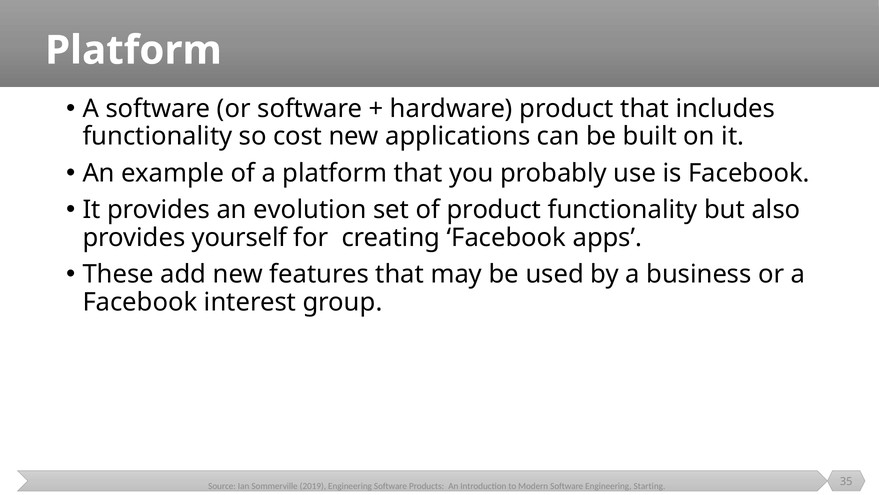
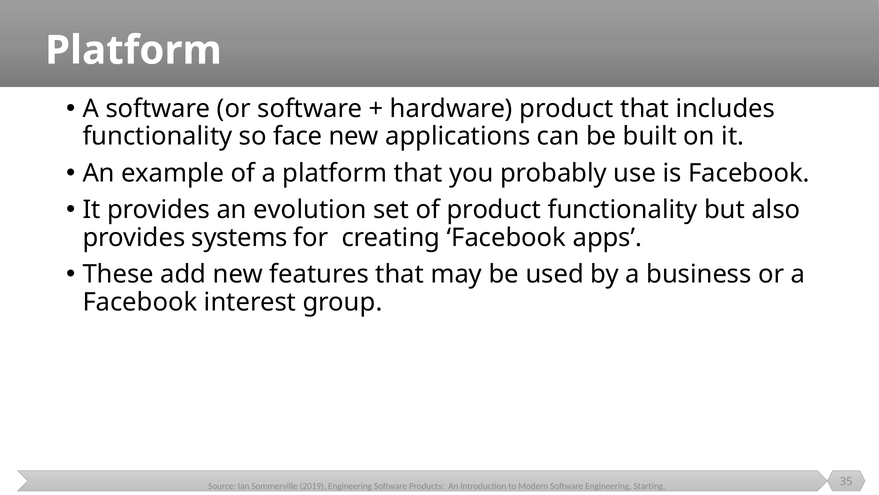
cost: cost -> face (298, 136)
yourself: yourself -> systems (240, 237)
